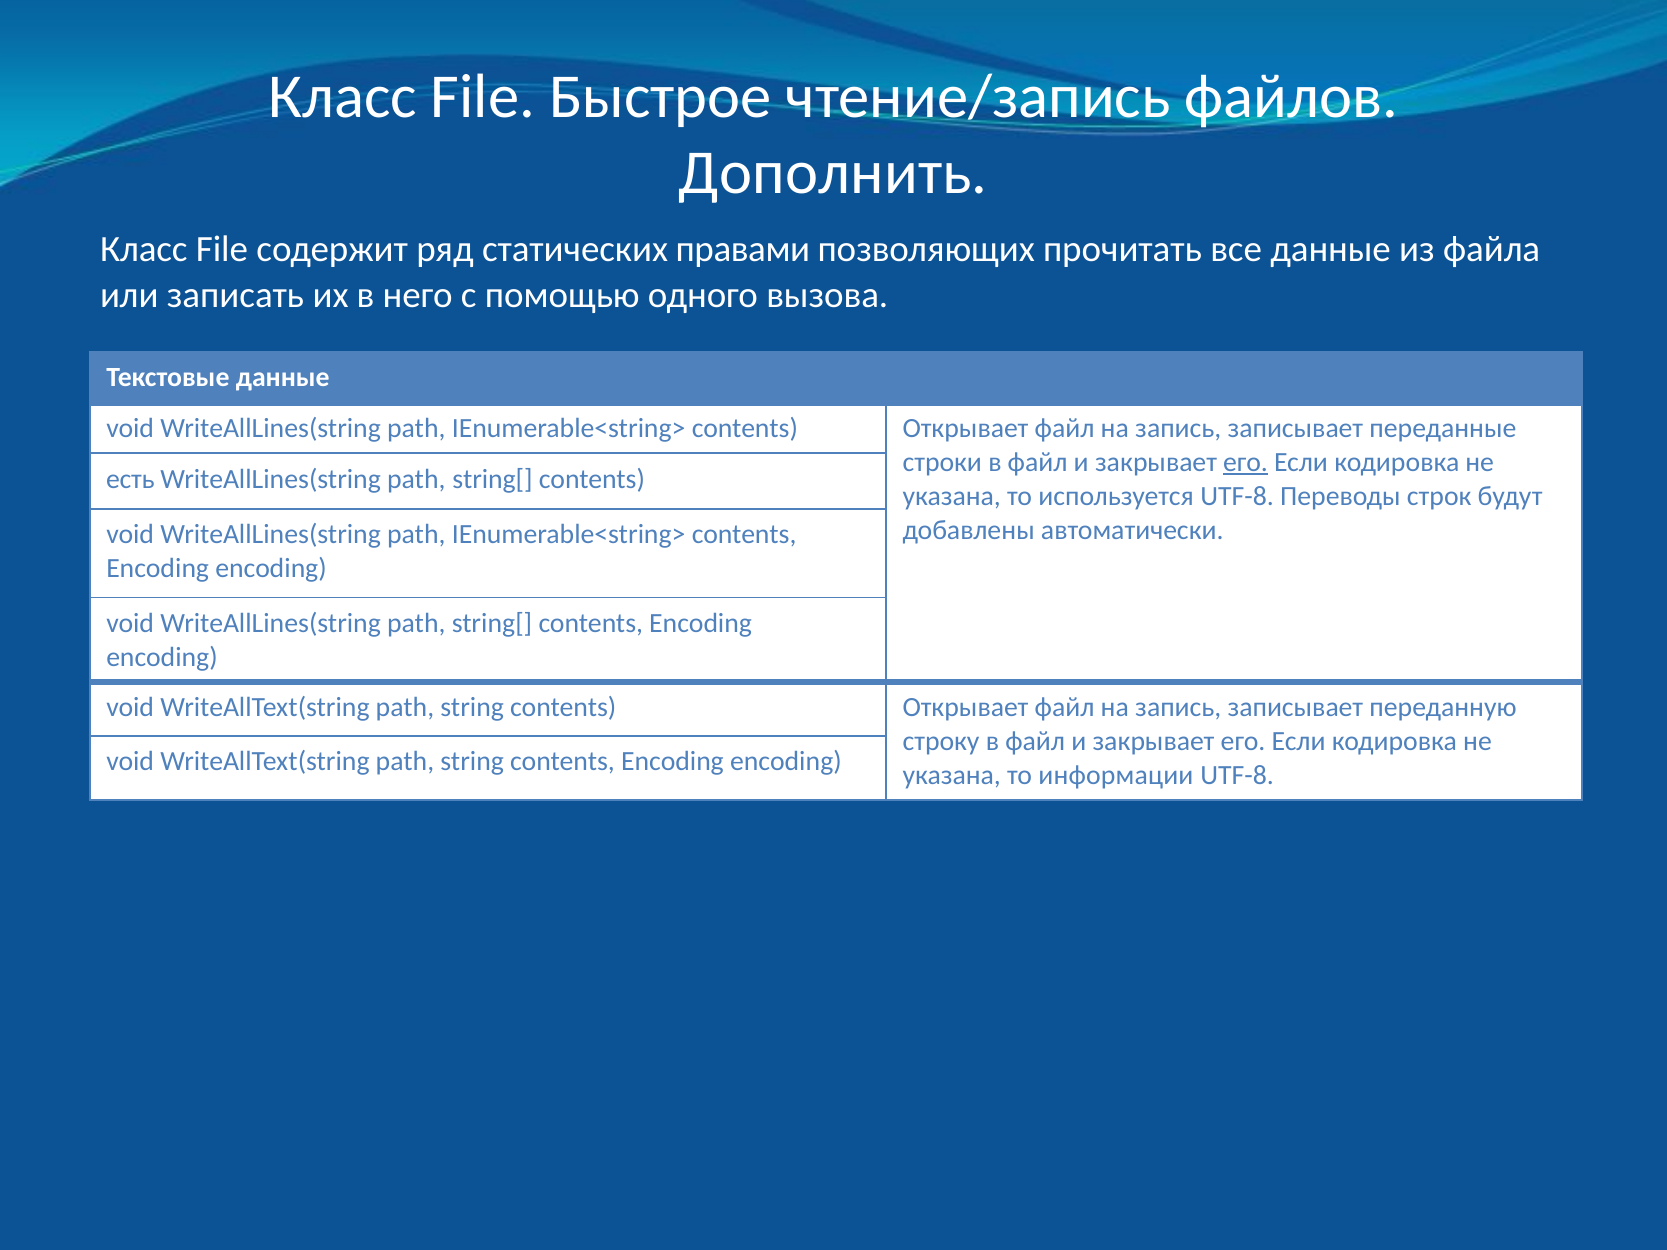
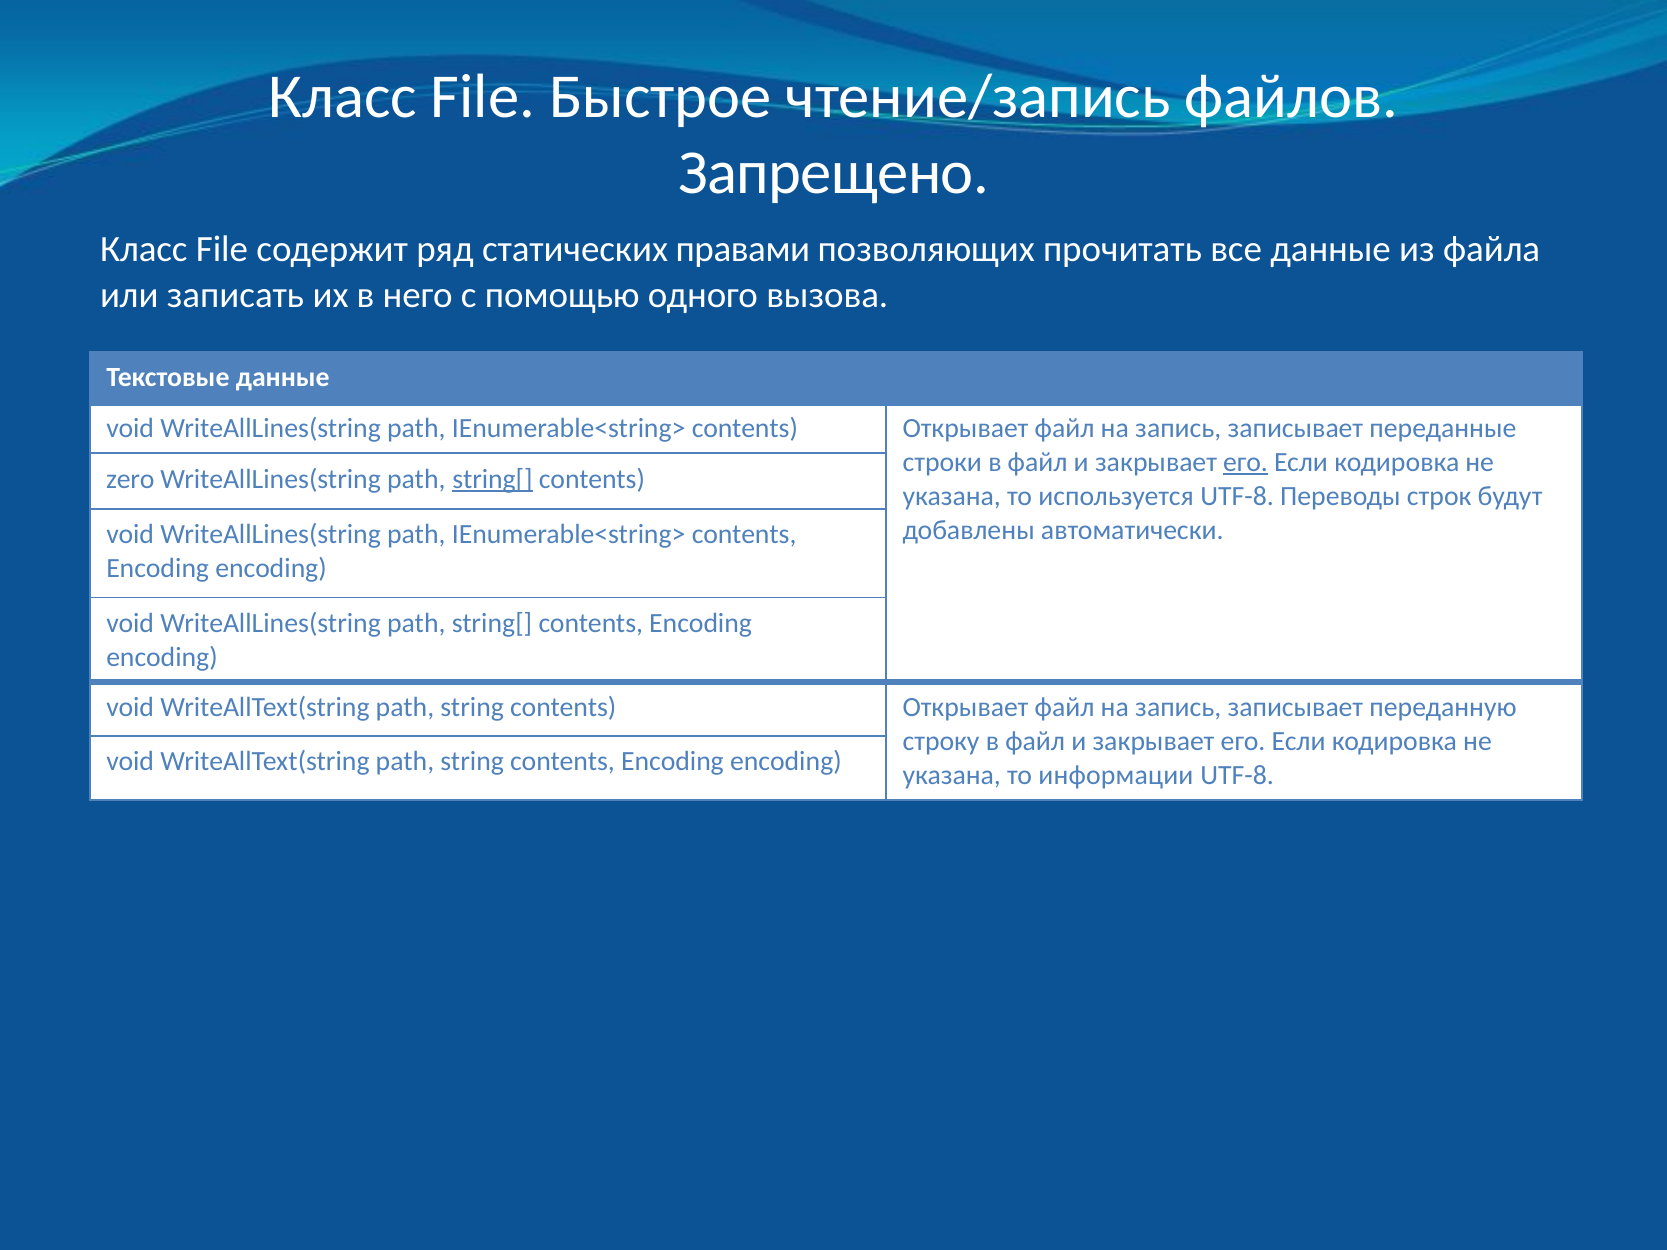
Дополнить: Дополнить -> Запрещено (834, 173)
есть: есть -> zero (130, 479)
string[ underline: none -> present (492, 479)
